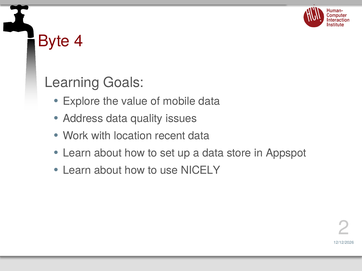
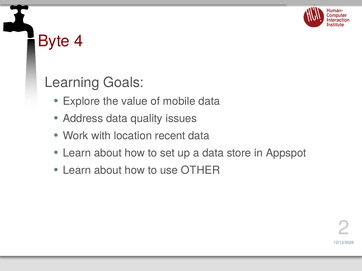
NICELY: NICELY -> OTHER (201, 171)
